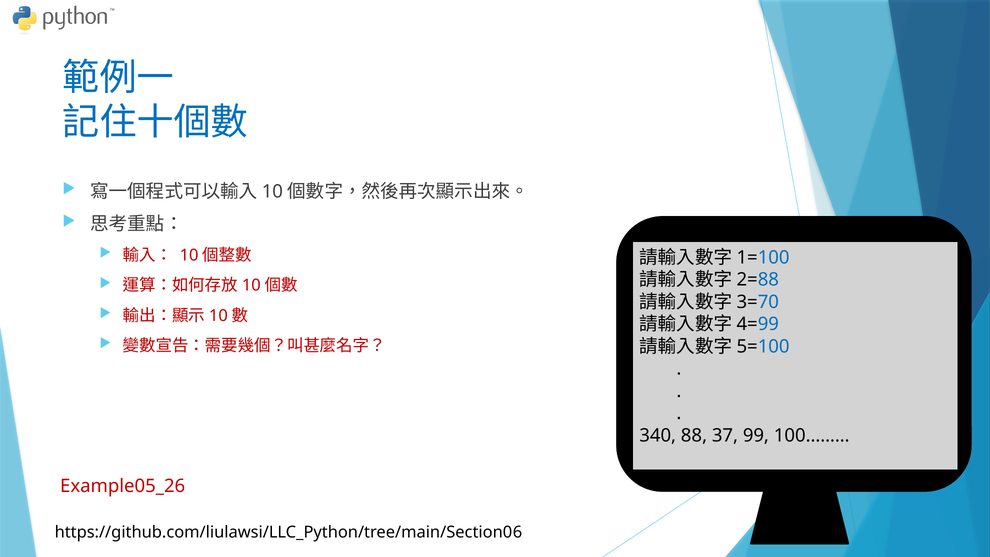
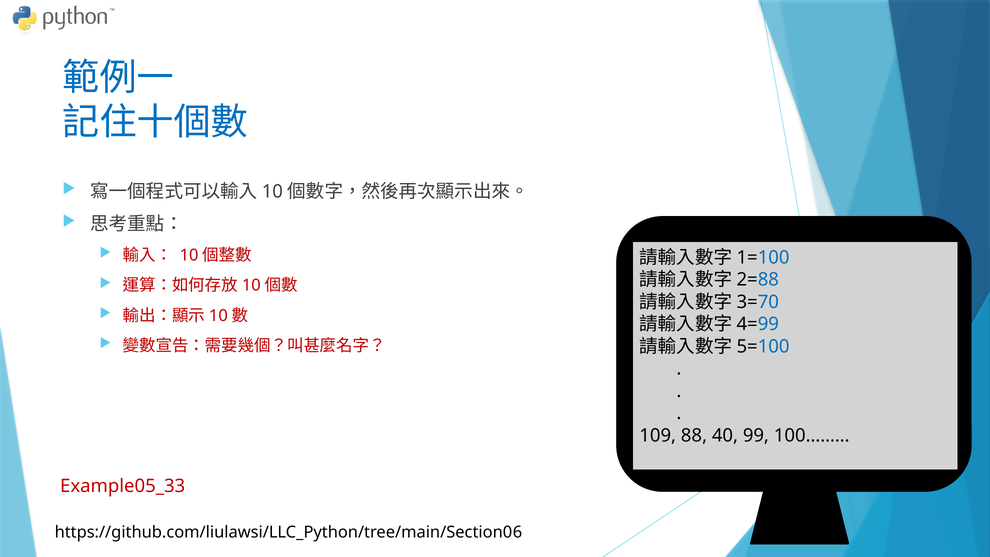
340: 340 -> 109 (658, 436)
37: 37 -> 40 (725, 436)
Example05_26: Example05_26 -> Example05_33 (123, 486)
